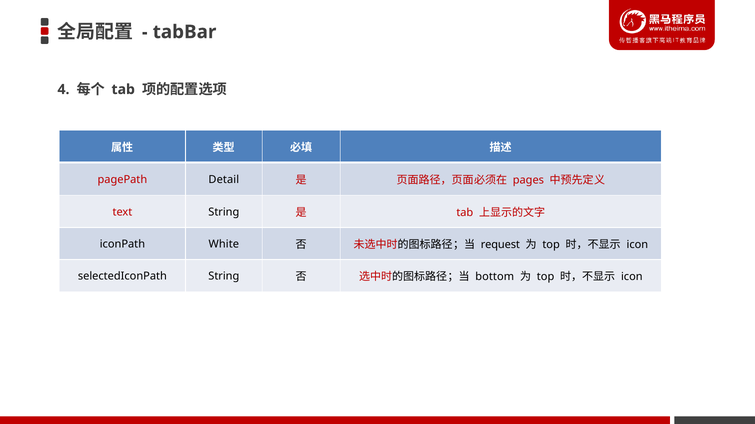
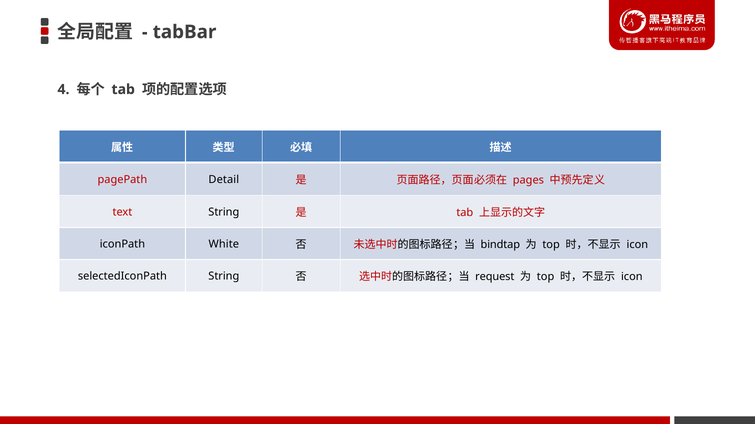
request: request -> bindtap (500, 245)
bottom: bottom -> request (495, 277)
